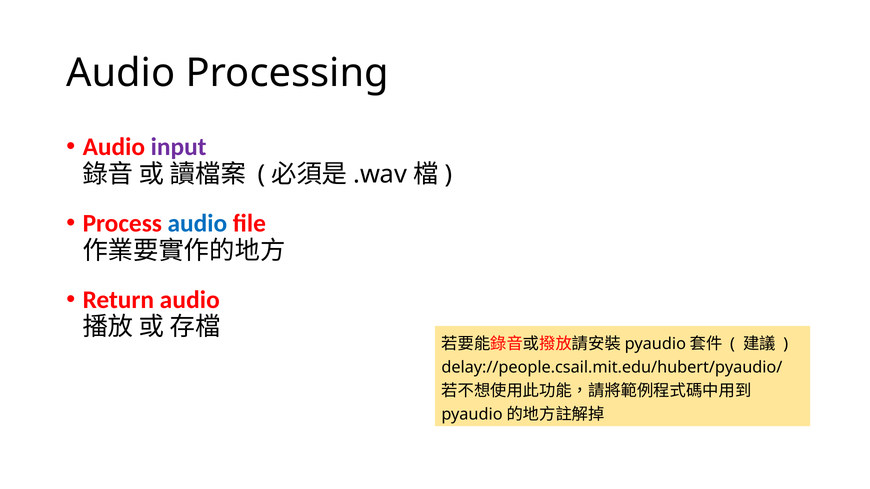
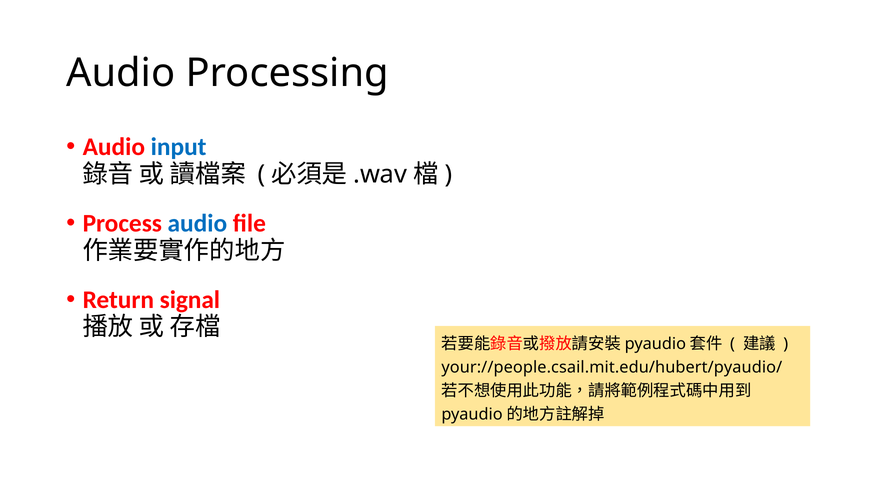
input colour: purple -> blue (179, 147)
Return audio: audio -> signal (190, 300)
delay://people.csail.mit.edu/hubert/pyaudio/: delay://people.csail.mit.edu/hubert/pyaudio/ -> your://people.csail.mit.edu/hubert/pyaudio/ (612, 368)
